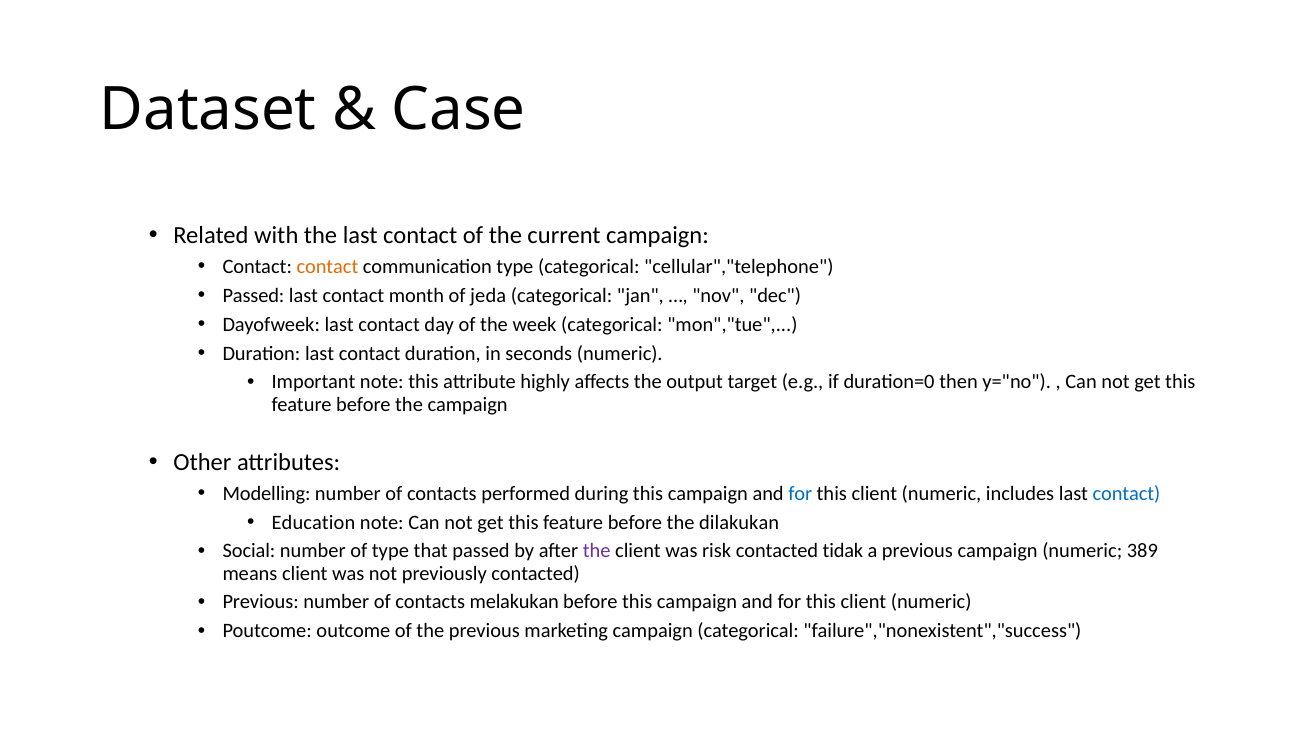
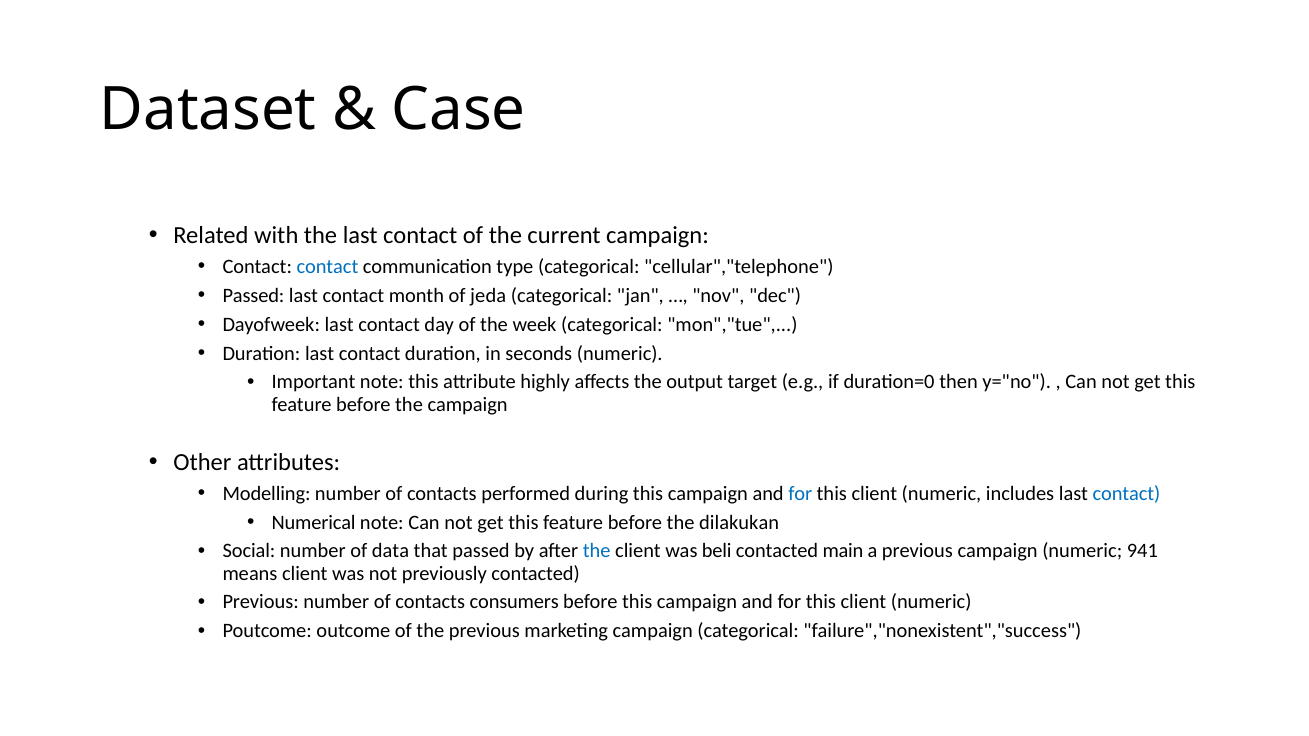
contact colour: orange -> blue (327, 267)
Education: Education -> Numerical (314, 523)
of type: type -> data (390, 551)
the colour: purple -> blue (597, 551)
risk: risk -> beli (717, 551)
tidak: tidak -> main (843, 551)
389: 389 -> 941 (1142, 551)
melakukan: melakukan -> consumers (514, 602)
